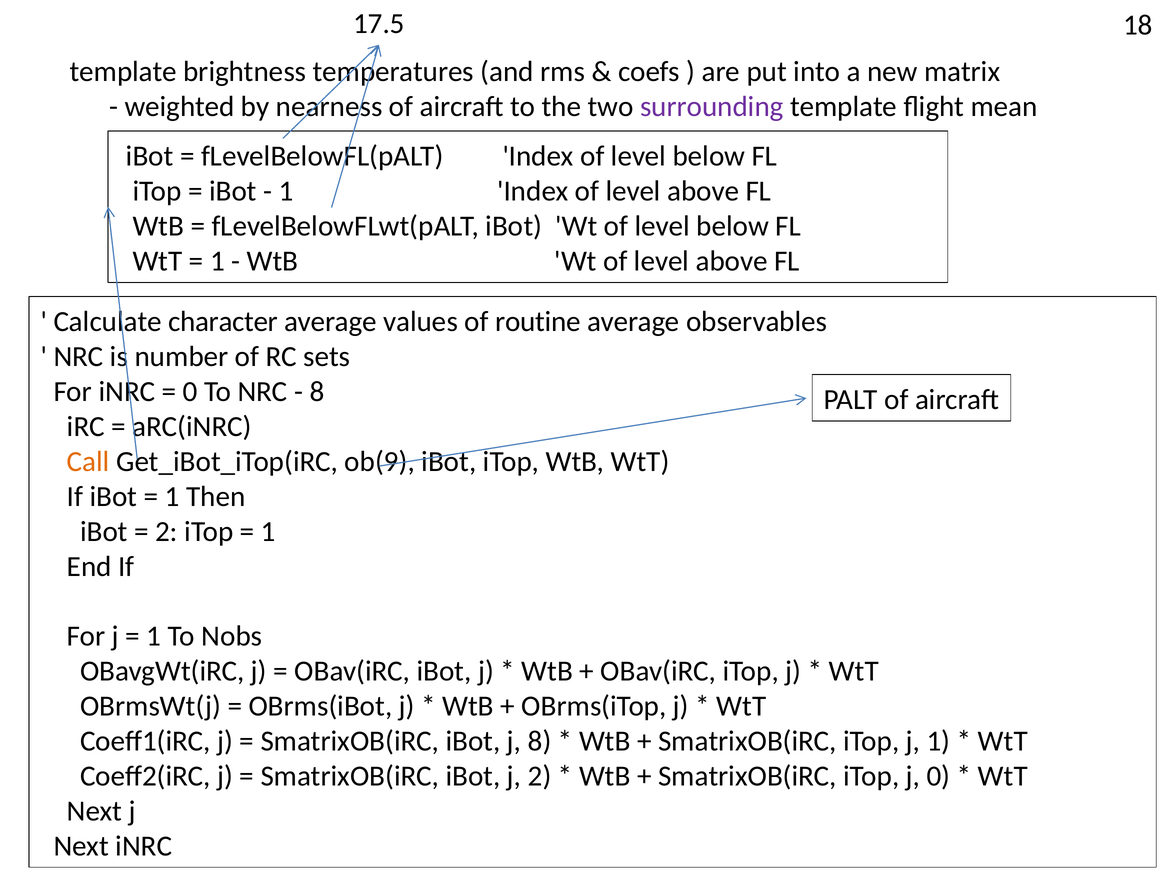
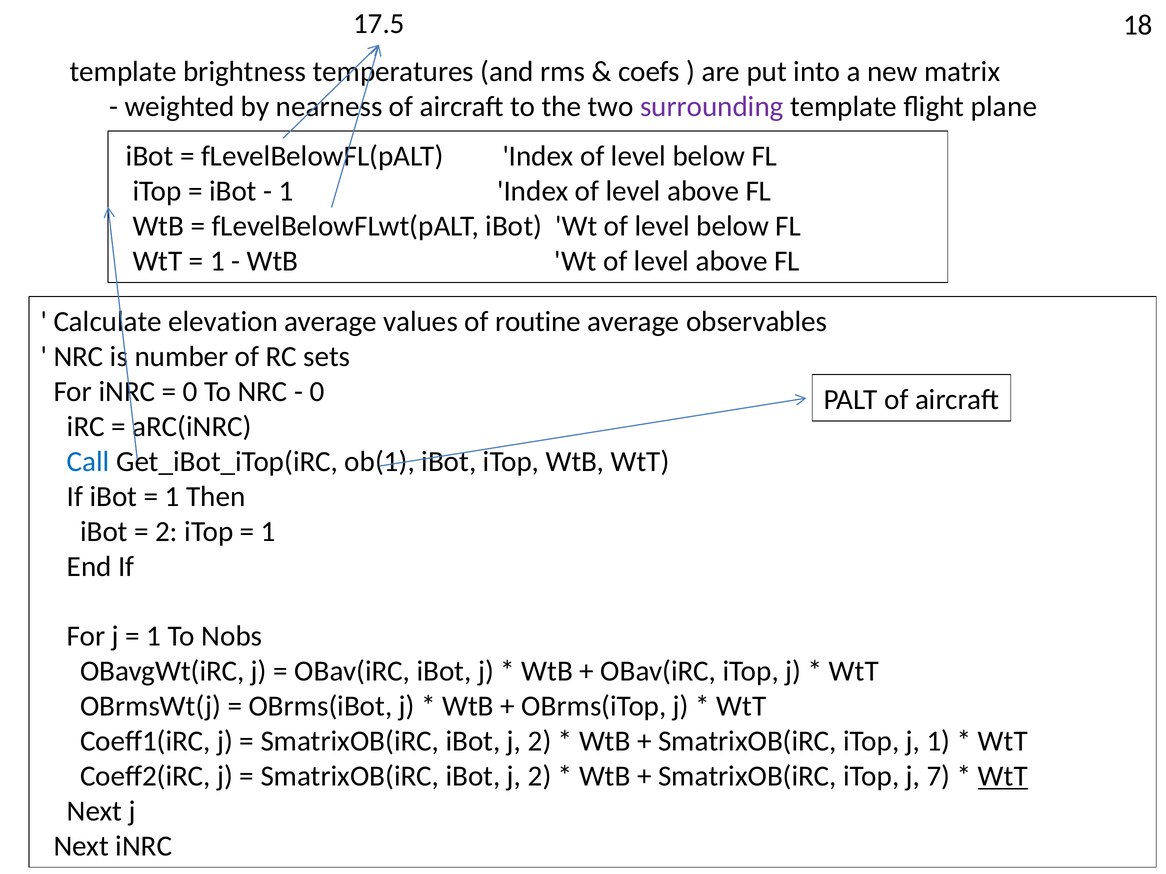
mean: mean -> plane (1004, 107)
character: character -> elevation (223, 322)
8: 8 -> 0 (317, 392)
Call colour: orange -> blue (88, 462)
ob(9: ob(9 -> ob(1 (380, 462)
8: 8 -> 2 (540, 742)
j 0: 0 -> 7 (939, 777)
WtT underline: none -> present (1003, 777)
